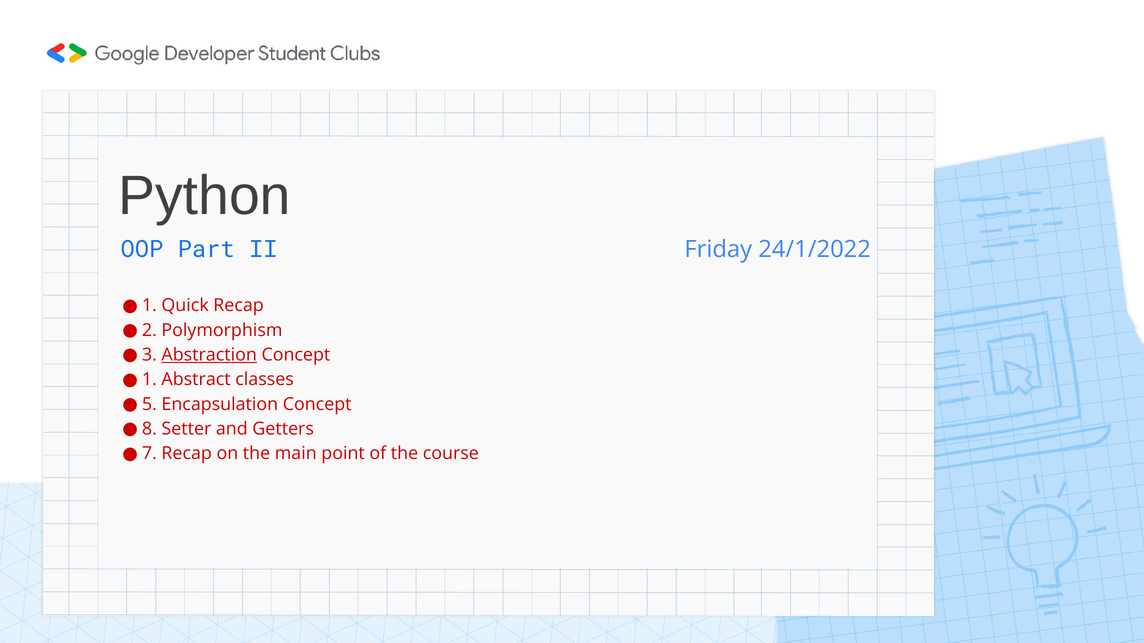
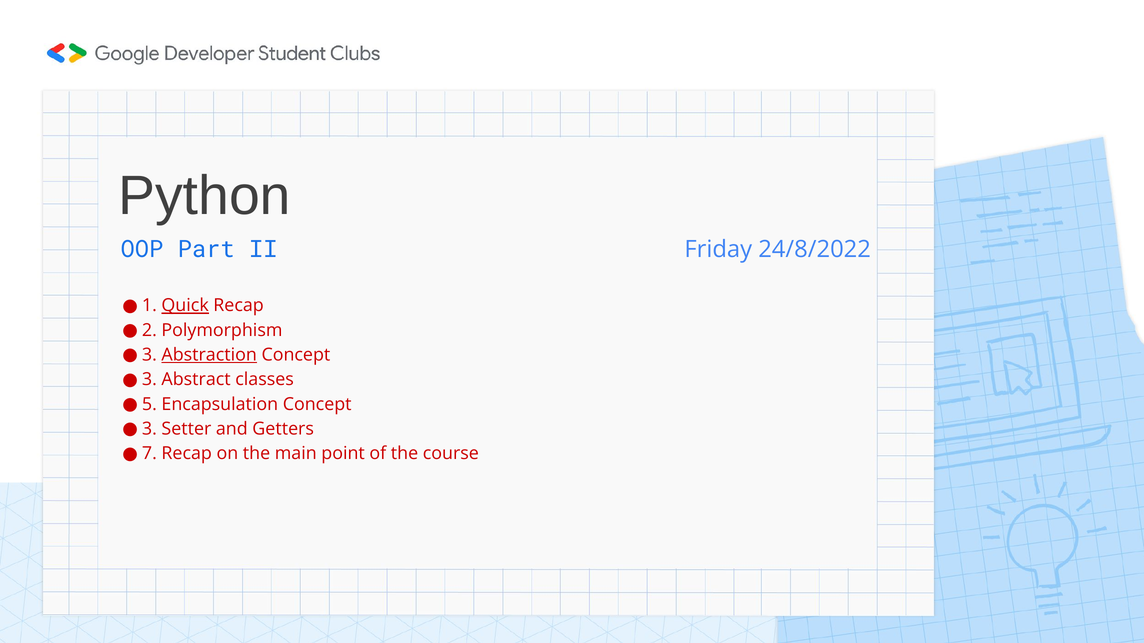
24/1/2022: 24/1/2022 -> 24/8/2022 (815, 250)
Quick underline: none -> present (185, 306)
1: 1 -> 3 (149, 380)
8: 8 -> 3 (149, 429)
